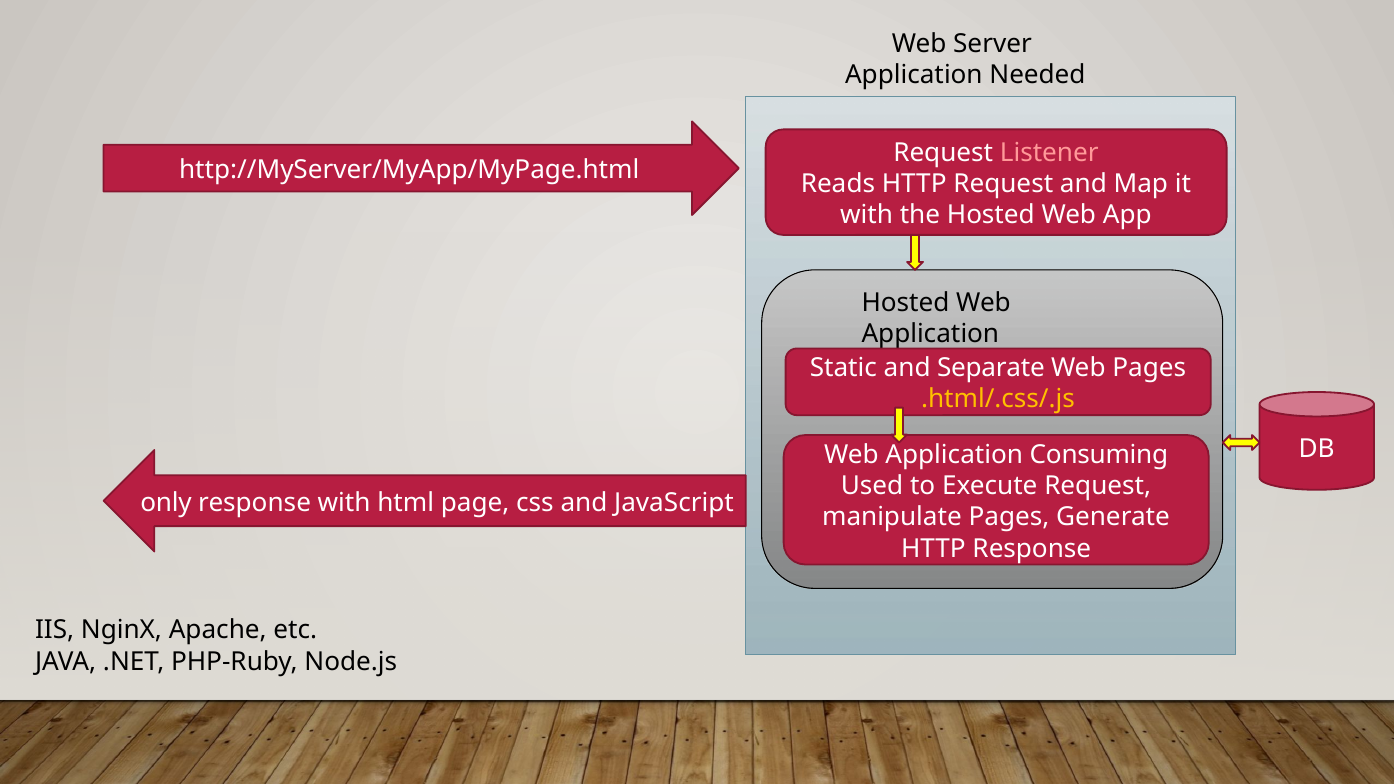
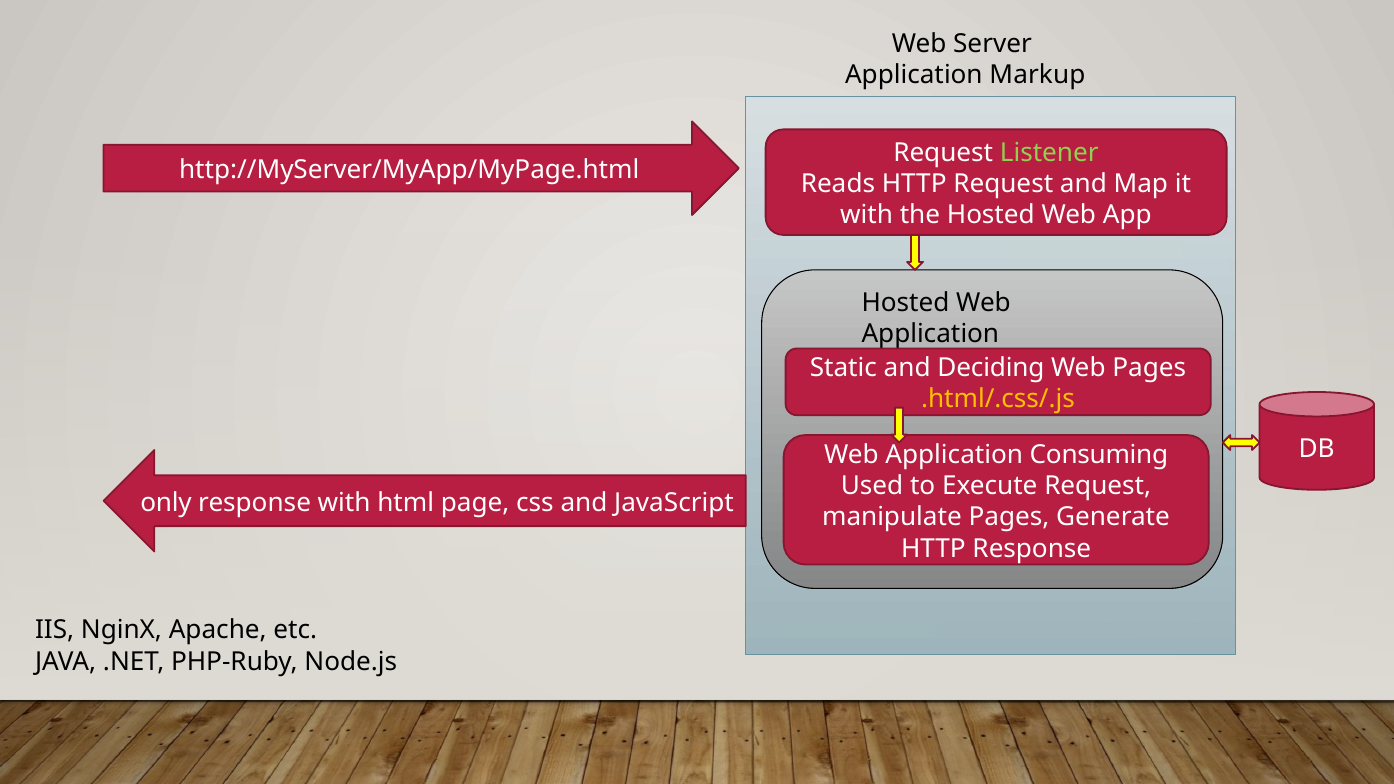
Needed: Needed -> Markup (1037, 75)
Listener colour: pink -> light green (1049, 153)
Separate: Separate -> Deciding (991, 368)
